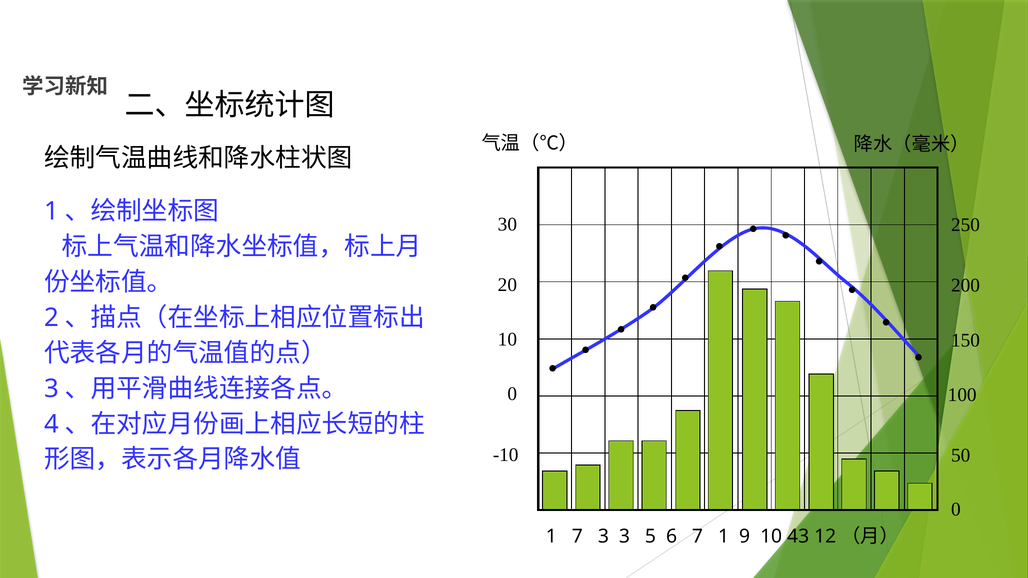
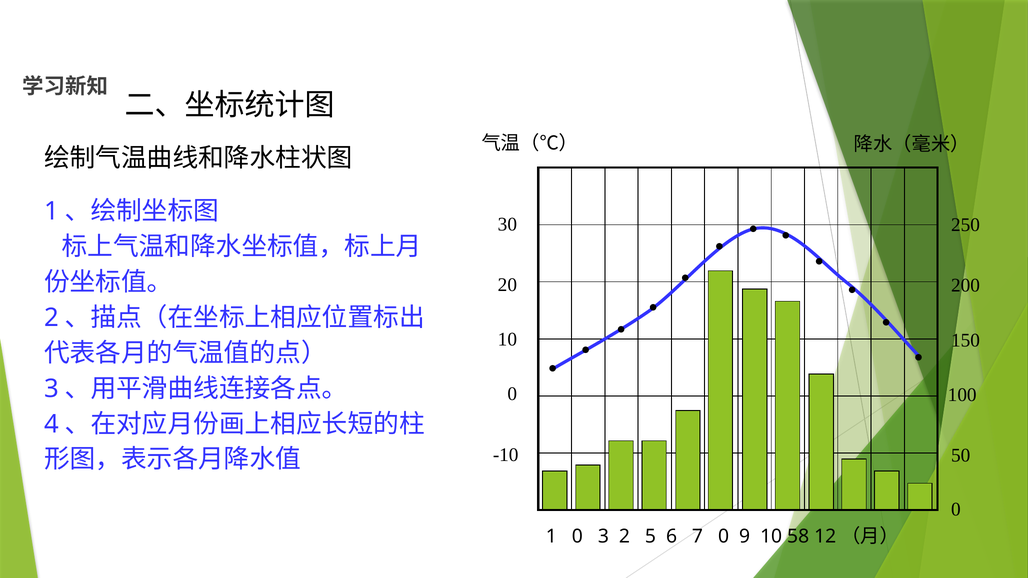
1 7: 7 -> 0 (577, 537)
3 3: 3 -> 2 (624, 537)
7 1: 1 -> 0 (724, 537)
43: 43 -> 58 (798, 537)
